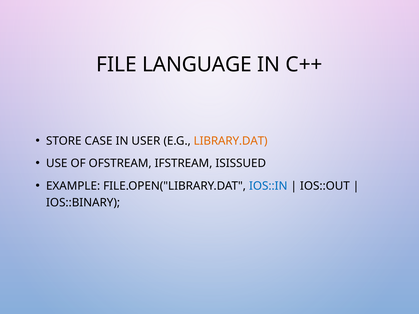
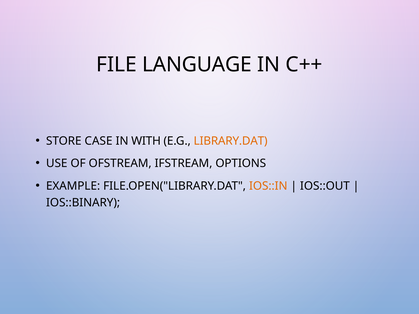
USER: USER -> WITH (146, 141)
ISISSUED: ISISSUED -> OPTIONS (241, 164)
IOS::IN colour: blue -> orange (268, 186)
